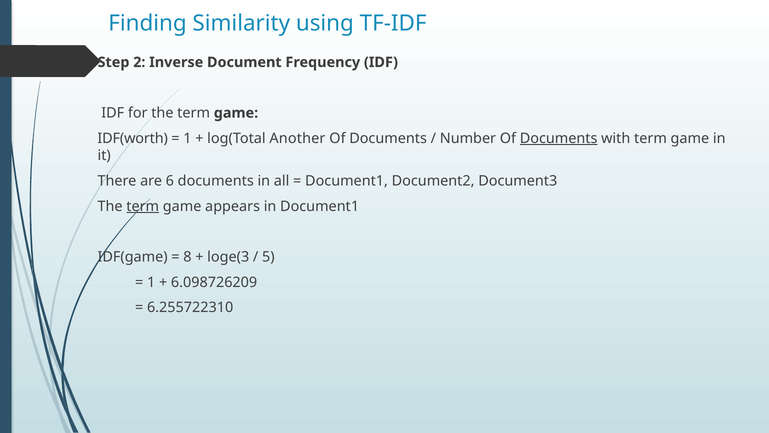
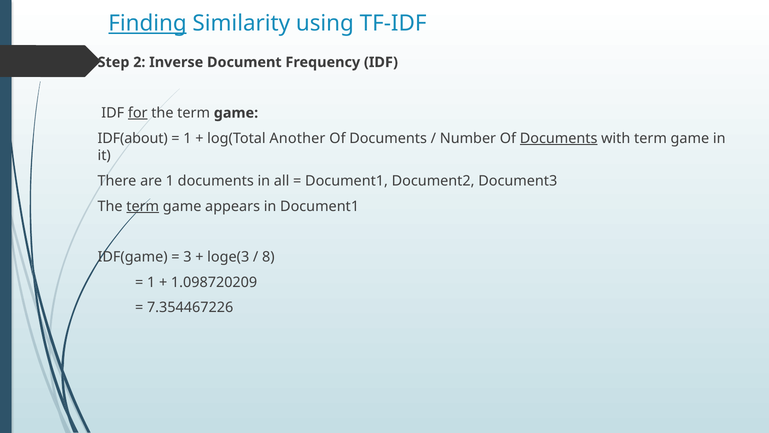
Finding underline: none -> present (148, 23)
for underline: none -> present (138, 113)
IDF(worth: IDF(worth -> IDF(about (133, 138)
are 6: 6 -> 1 (170, 181)
8: 8 -> 3 (187, 257)
5: 5 -> 8 (268, 257)
6.098726209: 6.098726209 -> 1.098720209 (214, 282)
6.255722310: 6.255722310 -> 7.354467226 (190, 307)
